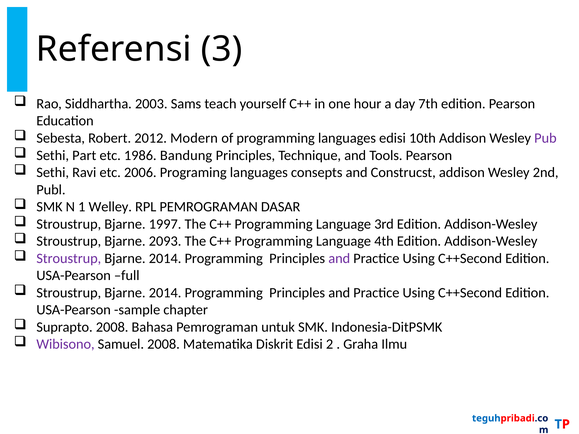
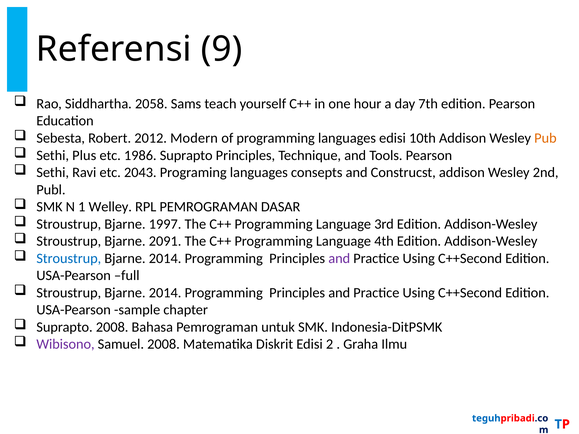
3: 3 -> 9 (222, 49)
2003: 2003 -> 2058 (151, 104)
Pub colour: purple -> orange (545, 138)
Part: Part -> Plus (84, 155)
1986 Bandung: Bandung -> Suprapto (186, 155)
2006: 2006 -> 2043 (140, 173)
2093: 2093 -> 2091 (165, 241)
Stroustrup colour: purple -> blue (69, 259)
